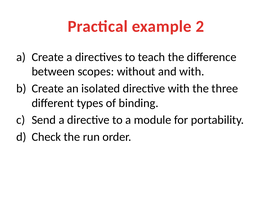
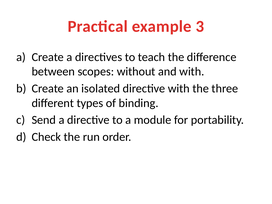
2: 2 -> 3 (200, 26)
